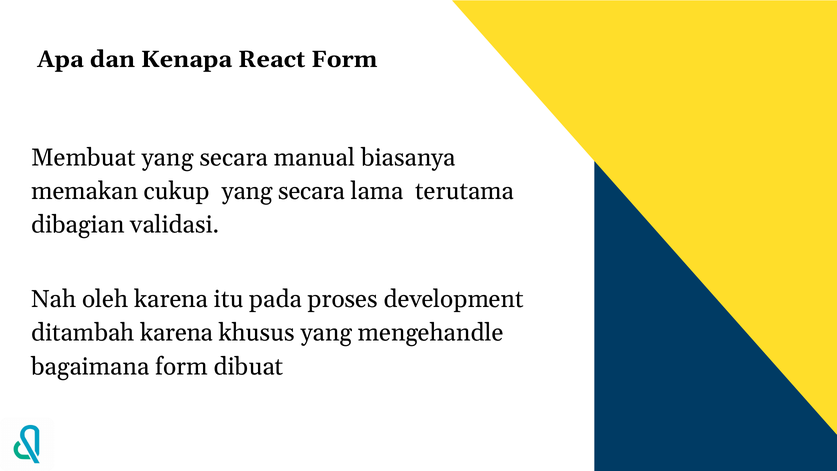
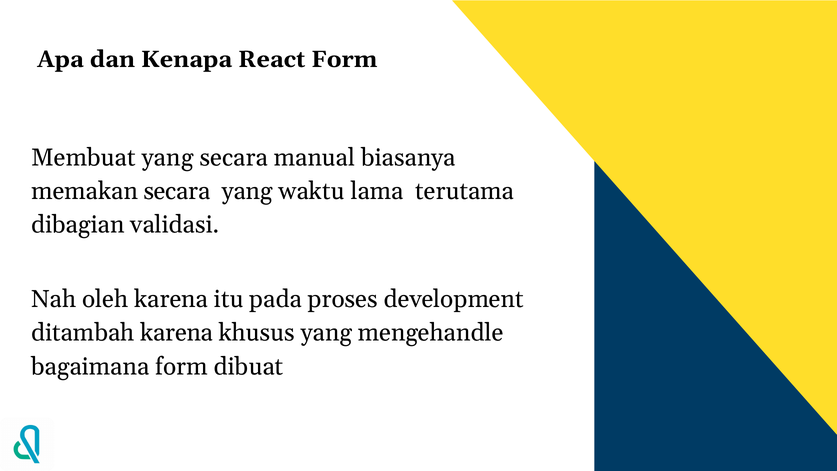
memakan cukup: cukup -> secara (177, 191)
secara: secara -> waktu (312, 191)
